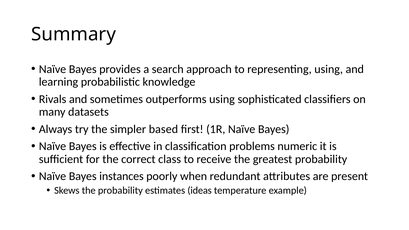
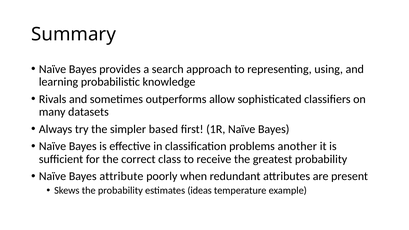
outperforms using: using -> allow (222, 99)
numeric: numeric -> another (297, 146)
instances: instances -> attribute (121, 176)
